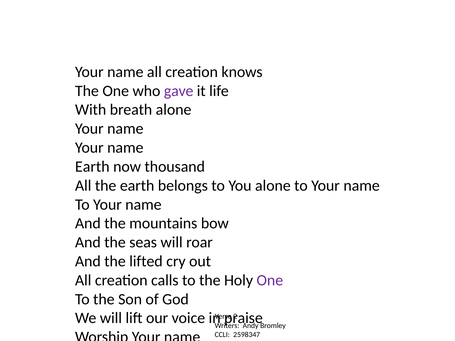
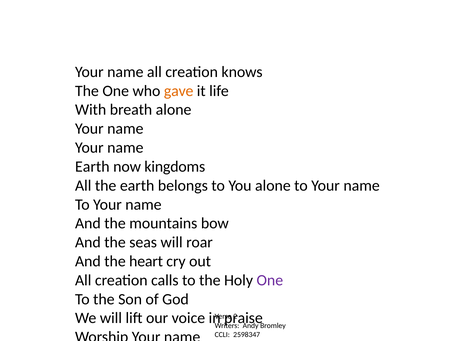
gave colour: purple -> orange (179, 91)
thousand: thousand -> kingdoms (175, 167)
lifted: lifted -> heart (146, 261)
